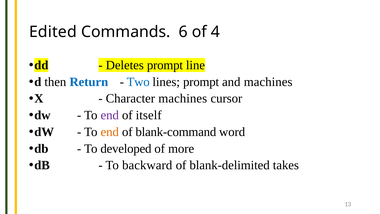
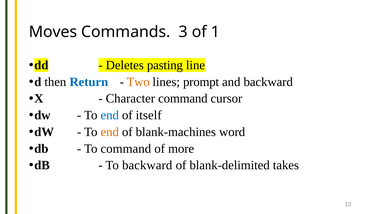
Edited: Edited -> Moves (53, 32)
6: 6 -> 3 (183, 32)
4: 4 -> 1 (215, 32)
Deletes prompt: prompt -> pasting (165, 65)
Two colour: blue -> orange (138, 82)
and machines: machines -> backward (268, 82)
Character machines: machines -> command (183, 98)
end colour: purple -> blue (110, 115)
blank-command: blank-command -> blank-machines (176, 132)
To developed: developed -> command (126, 148)
